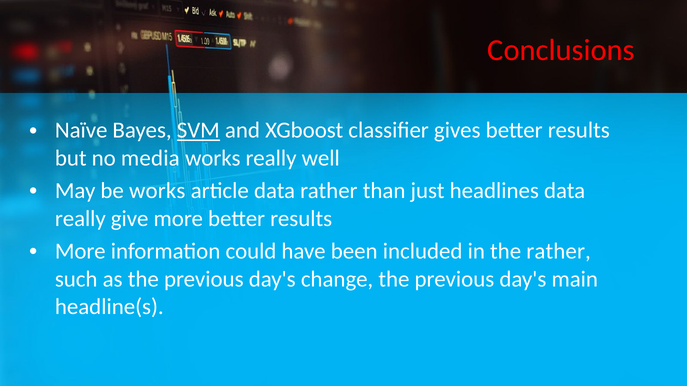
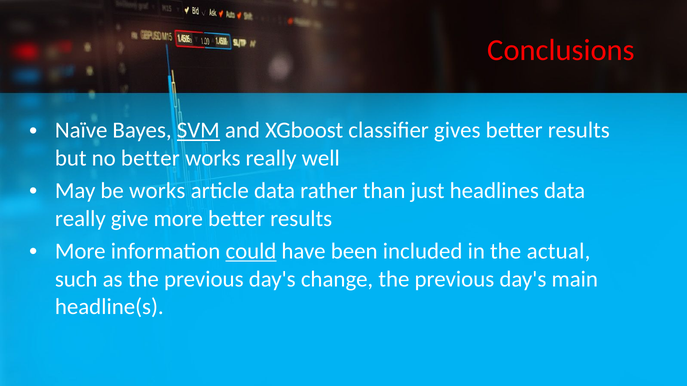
no media: media -> better (150, 158)
could underline: none -> present (251, 251)
the rather: rather -> actual (559, 251)
